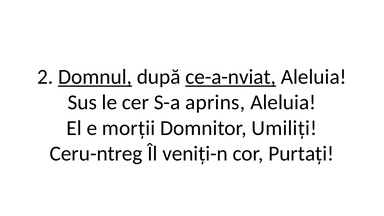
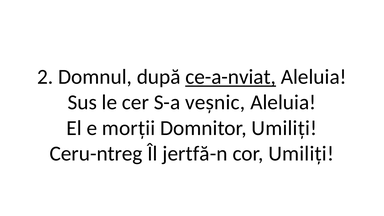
Domnul underline: present -> none (95, 77)
aprins: aprins -> veșnic (215, 102)
veniți-n: veniți-n -> jertfă-n (195, 154)
cor Purtați: Purtați -> Umiliți (301, 154)
